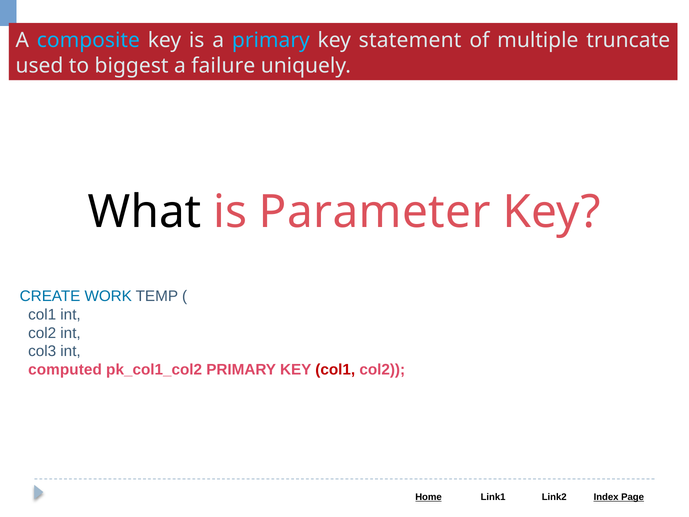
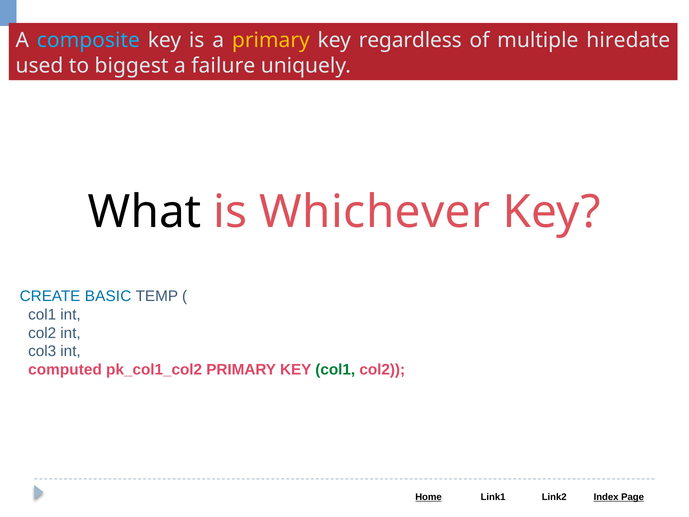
primary colour: light blue -> yellow (271, 40)
statement: statement -> regardless (410, 40)
truncate: truncate -> hiredate (628, 40)
Parameter: Parameter -> Whichever (375, 212)
WORK: WORK -> BASIC (108, 296)
col1 colour: red -> green (335, 370)
